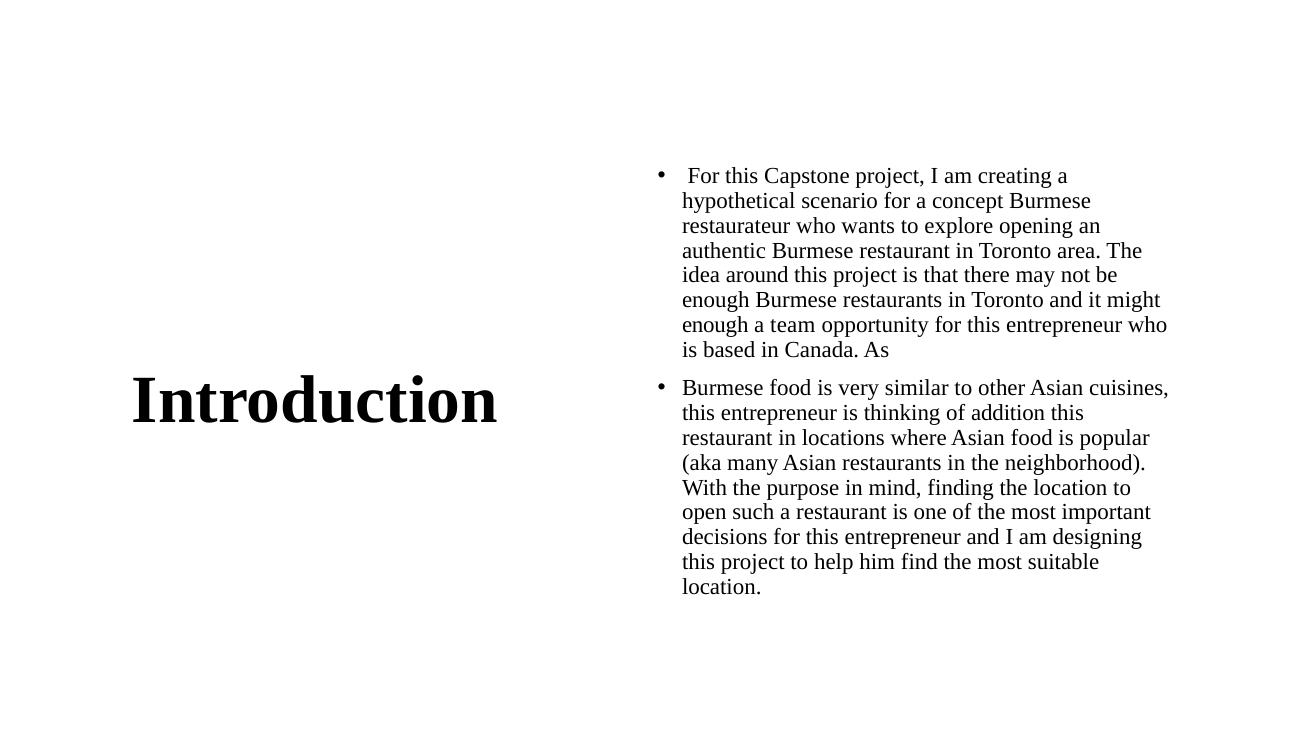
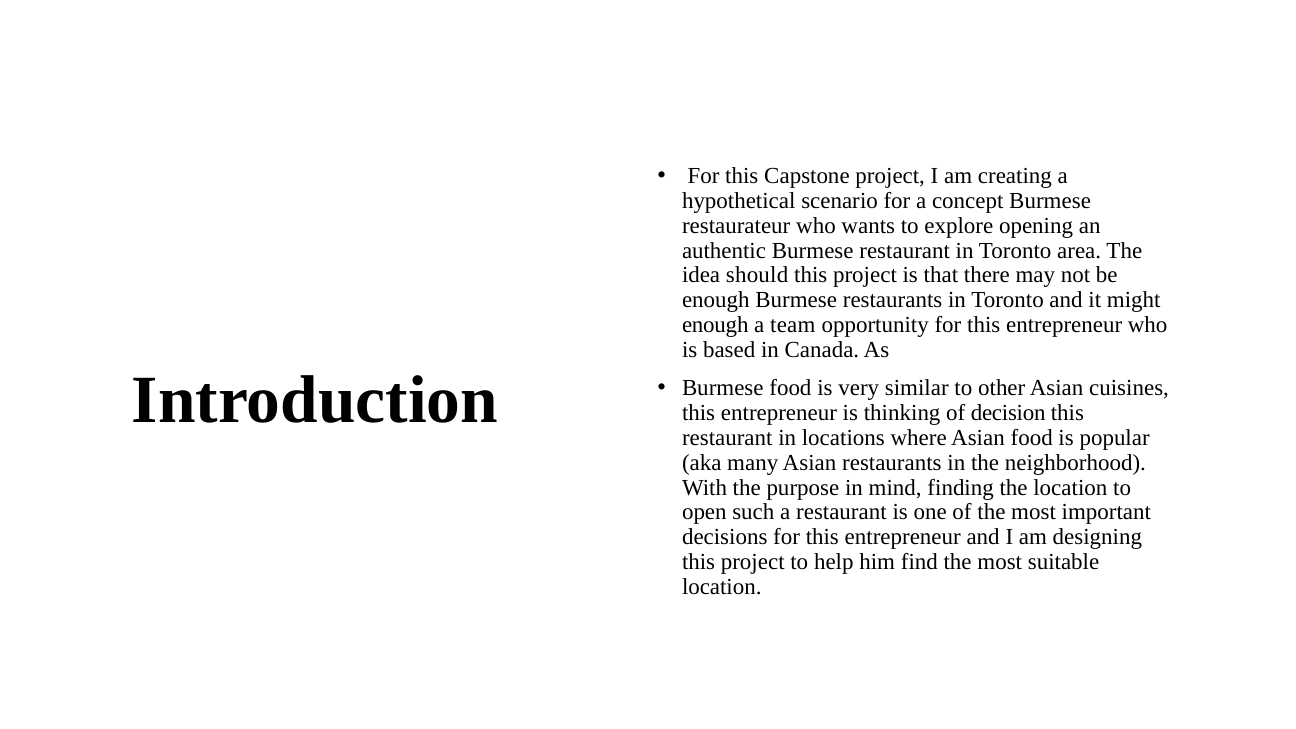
around: around -> should (757, 275)
addition: addition -> decision (1008, 413)
